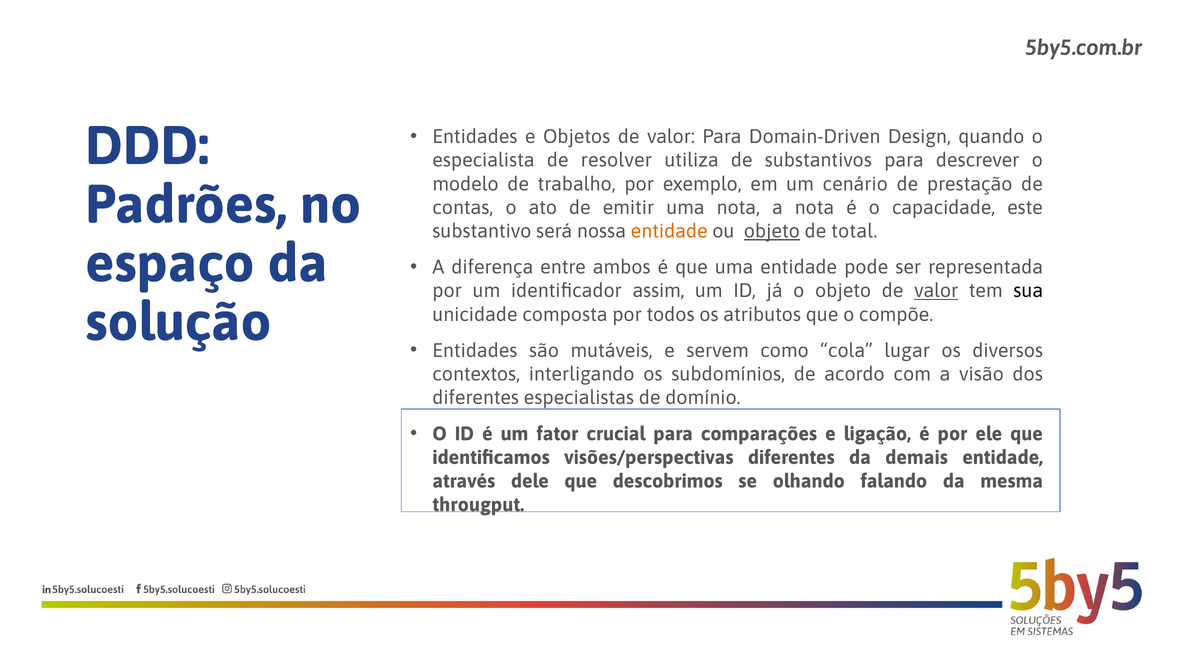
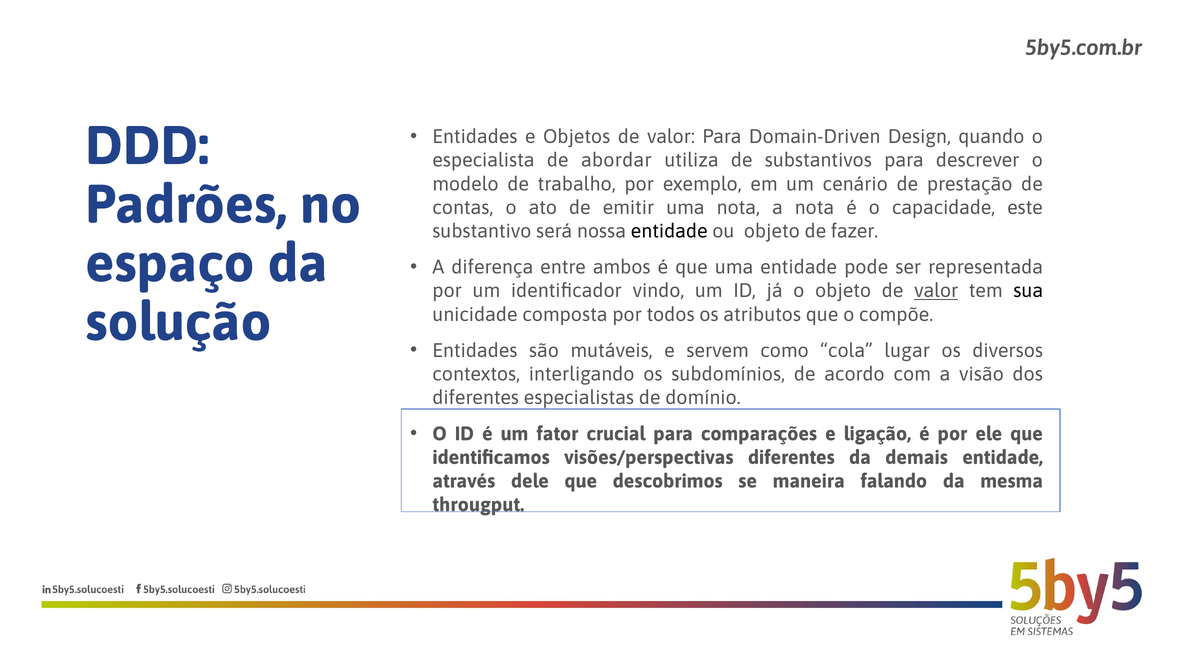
resolver: resolver -> abordar (616, 160)
entidade colour: orange -> black (669, 231)
objeto underline: present -> none (772, 231)
total: total -> fazer (854, 231)
assim: assim -> vindo (658, 291)
olhando: olhando -> maneira (809, 481)
